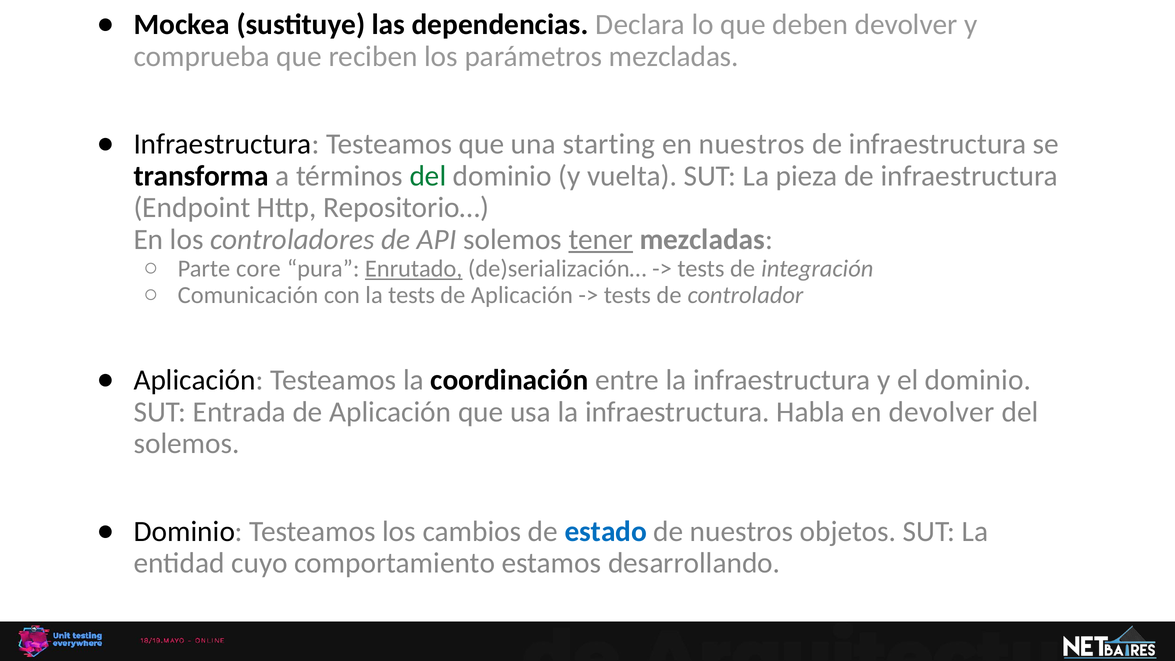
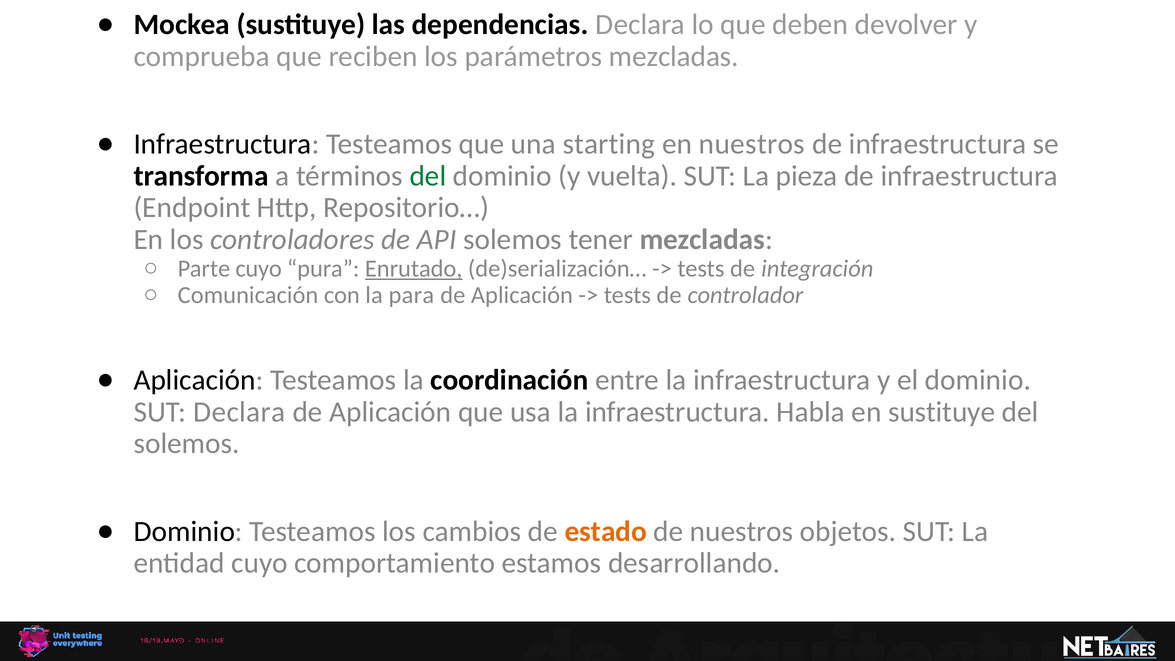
tener underline: present -> none (601, 239)
Parte core: core -> cuyo (259, 268)
la tests: tests -> para (411, 295)
SUT Entrada: Entrada -> Declara (239, 412)
en devolver: devolver -> sustituye (942, 412)
estado colour: blue -> orange (606, 532)
